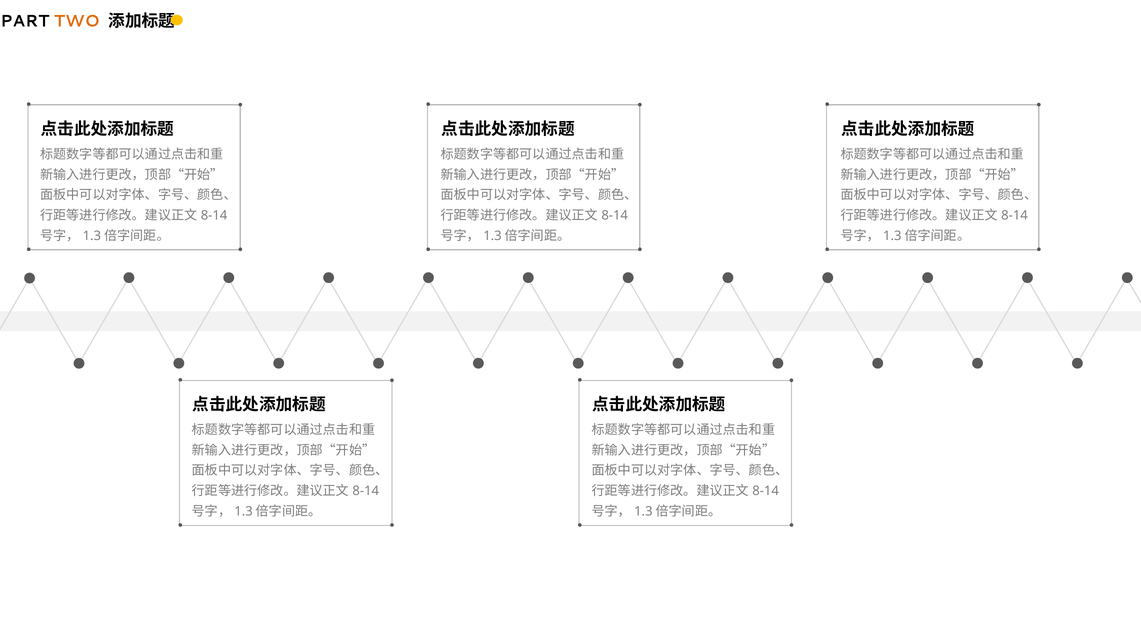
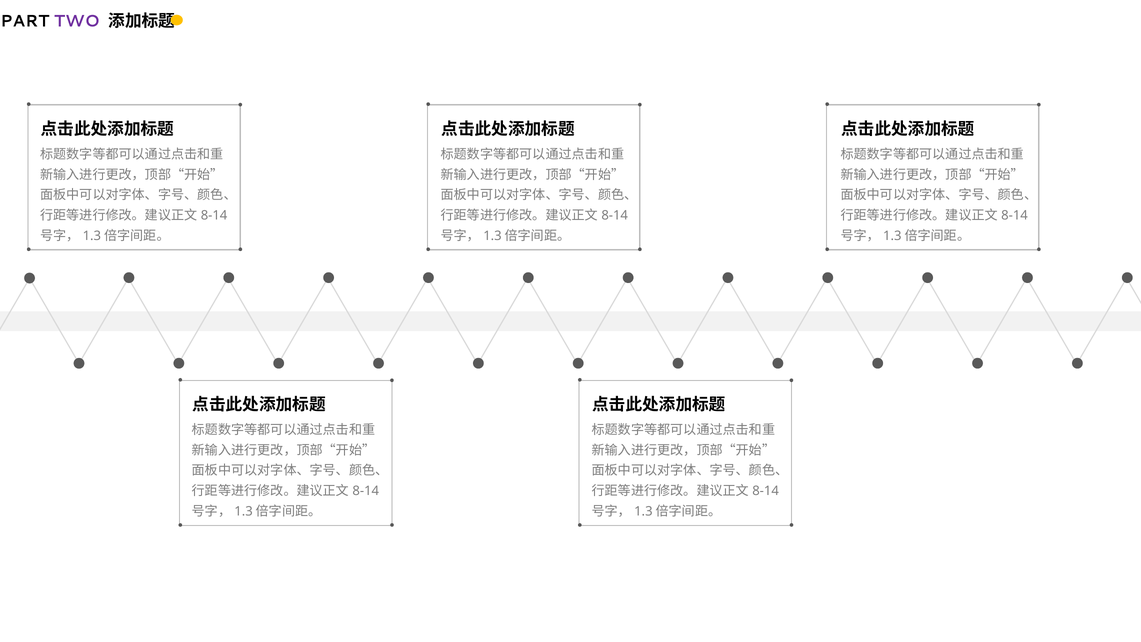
TWO colour: orange -> purple (77, 21)
